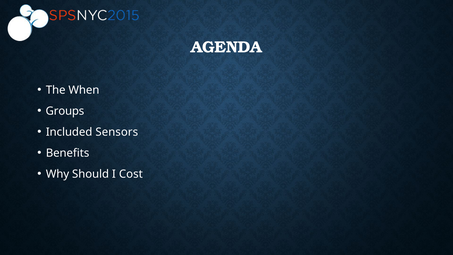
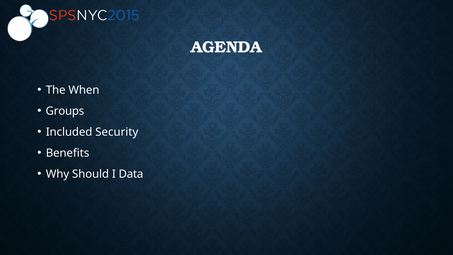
Sensors: Sensors -> Security (117, 132)
Cost: Cost -> Data (131, 174)
